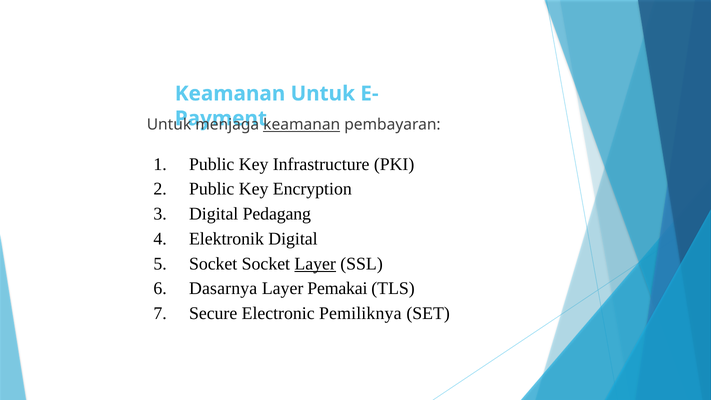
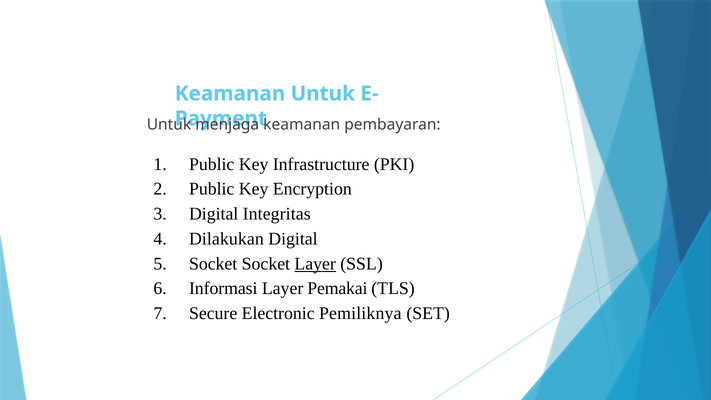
keamanan underline: present -> none (302, 125)
Pedagang: Pedagang -> Integritas (277, 214)
Elektronik: Elektronik -> Dilakukan (226, 239)
Dasarnya: Dasarnya -> Informasi (223, 289)
